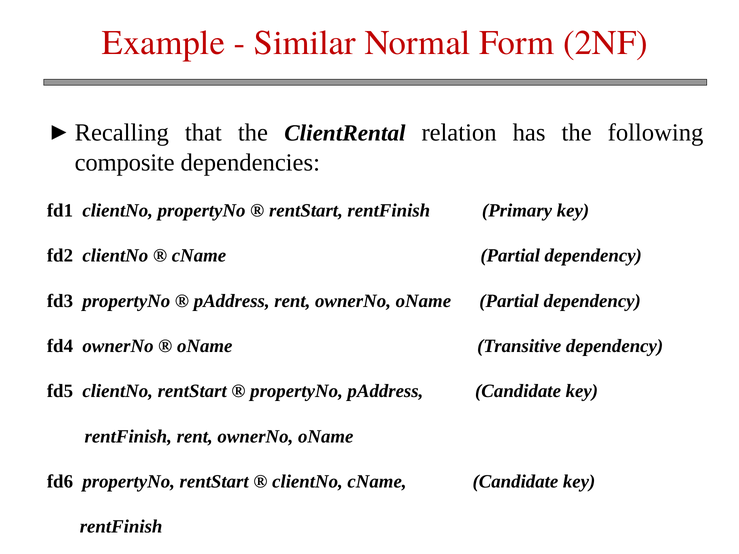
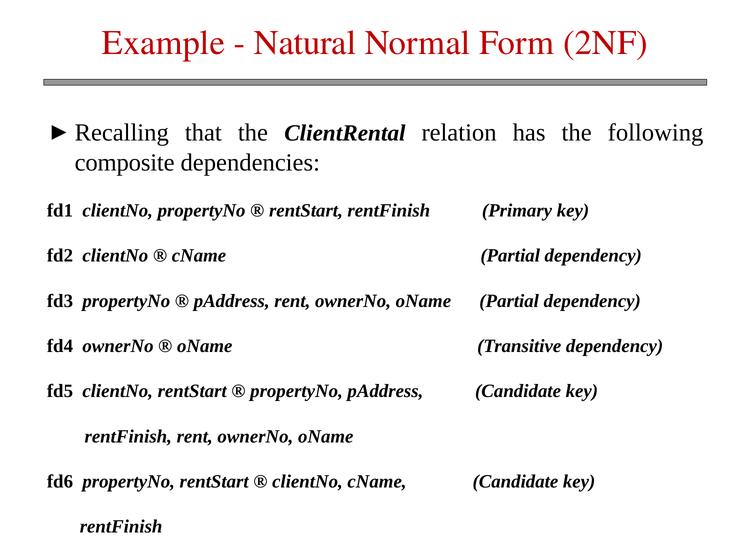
Similar: Similar -> Natural (305, 43)
